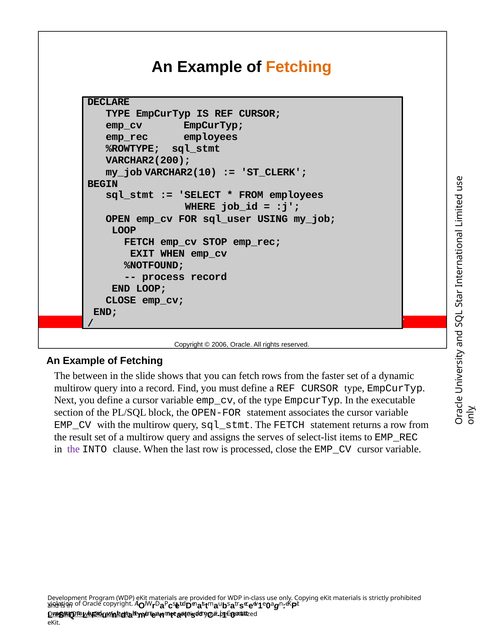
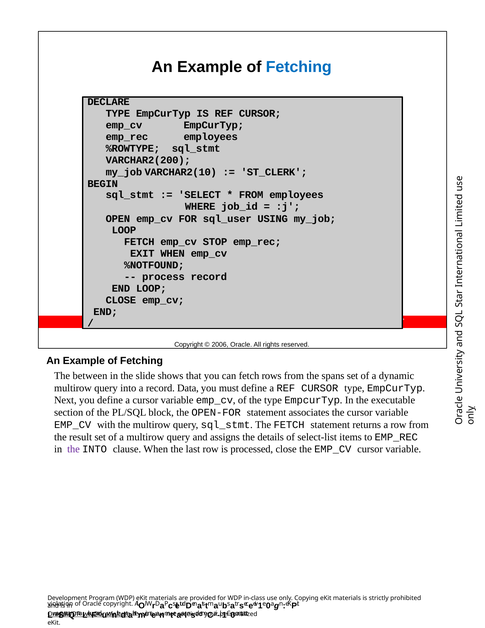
Fetching colour: orange -> blue (299, 67)
faster: faster -> spans (333, 375)
Find: Find -> Data (188, 388)
serves: serves -> details (271, 437)
